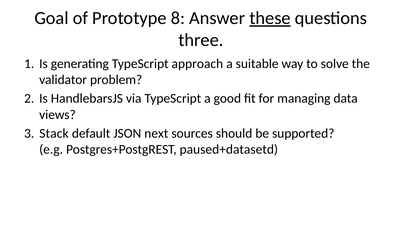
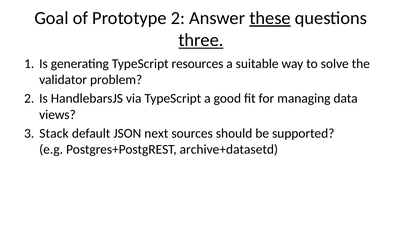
Prototype 8: 8 -> 2 (178, 18)
three underline: none -> present (201, 40)
approach: approach -> resources (197, 64)
paused+datasetd: paused+datasetd -> archive+datasetd (229, 150)
